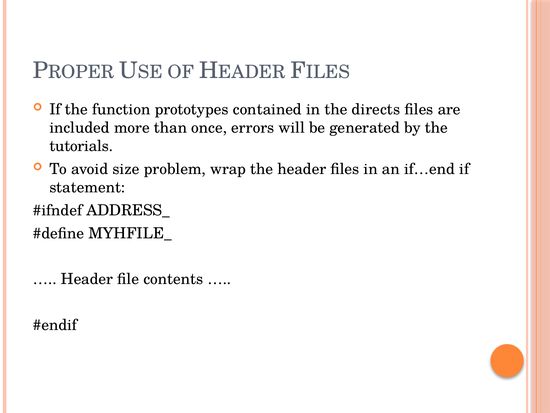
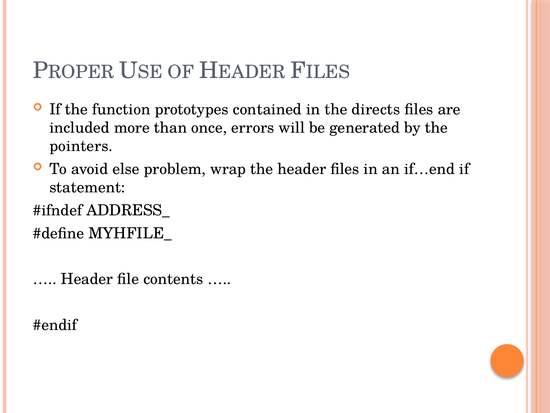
tutorials: tutorials -> pointers (81, 146)
size: size -> else (126, 169)
